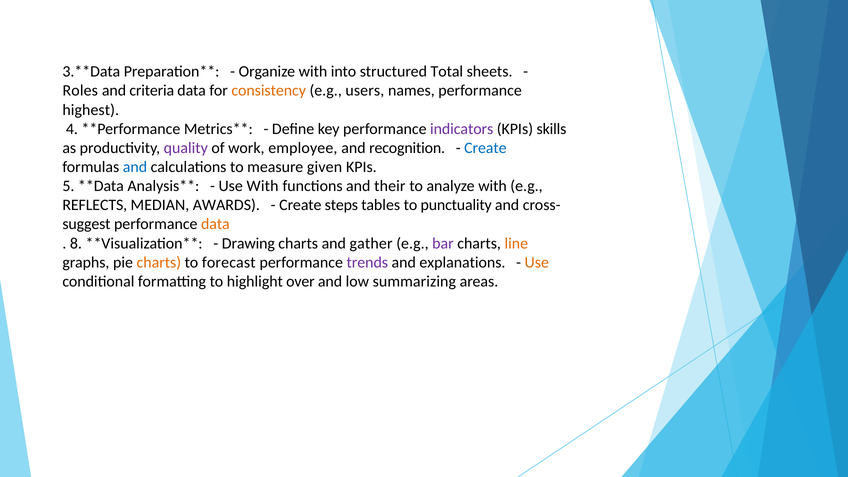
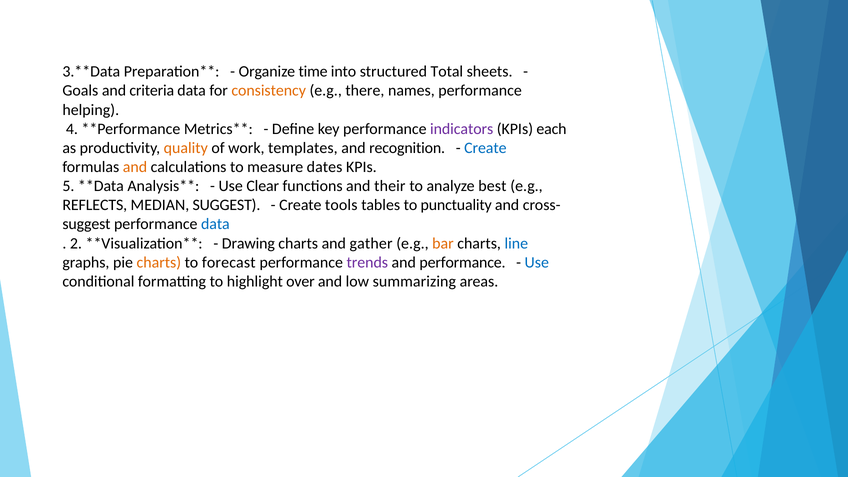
Organize with: with -> time (313, 72)
Roles: Roles -> Goals (80, 91)
users: users -> there (365, 91)
highest: highest -> helping (91, 110)
skills: skills -> each (552, 129)
quality colour: purple -> orange (186, 148)
employee: employee -> templates (303, 148)
and colour: blue -> orange (135, 167)
given: given -> dates (325, 167)
Use With: With -> Clear (263, 186)
analyze with: with -> best (492, 186)
MEDIAN AWARDS: AWARDS -> SUGGEST (226, 205)
steps: steps -> tools (341, 205)
data colour: orange -> blue (215, 224)
8: 8 -> 2 (76, 243)
bar colour: purple -> orange (443, 243)
line colour: orange -> blue (516, 243)
and explanations: explanations -> performance (463, 262)
Use colour: orange -> blue (537, 262)
